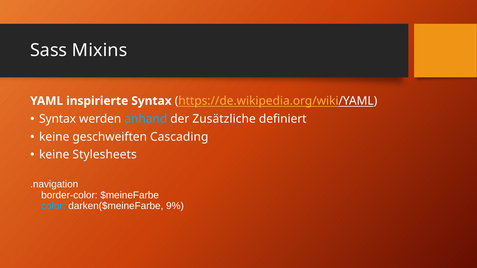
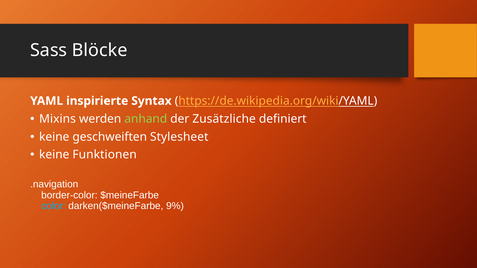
Mixins: Mixins -> Blöcke (100, 50)
Syntax: Syntax -> Mixins (58, 119)
anhand colour: light blue -> light green (146, 119)
Cascading: Cascading -> Stylesheet (179, 137)
Stylesheets: Stylesheets -> Funktionen (105, 155)
